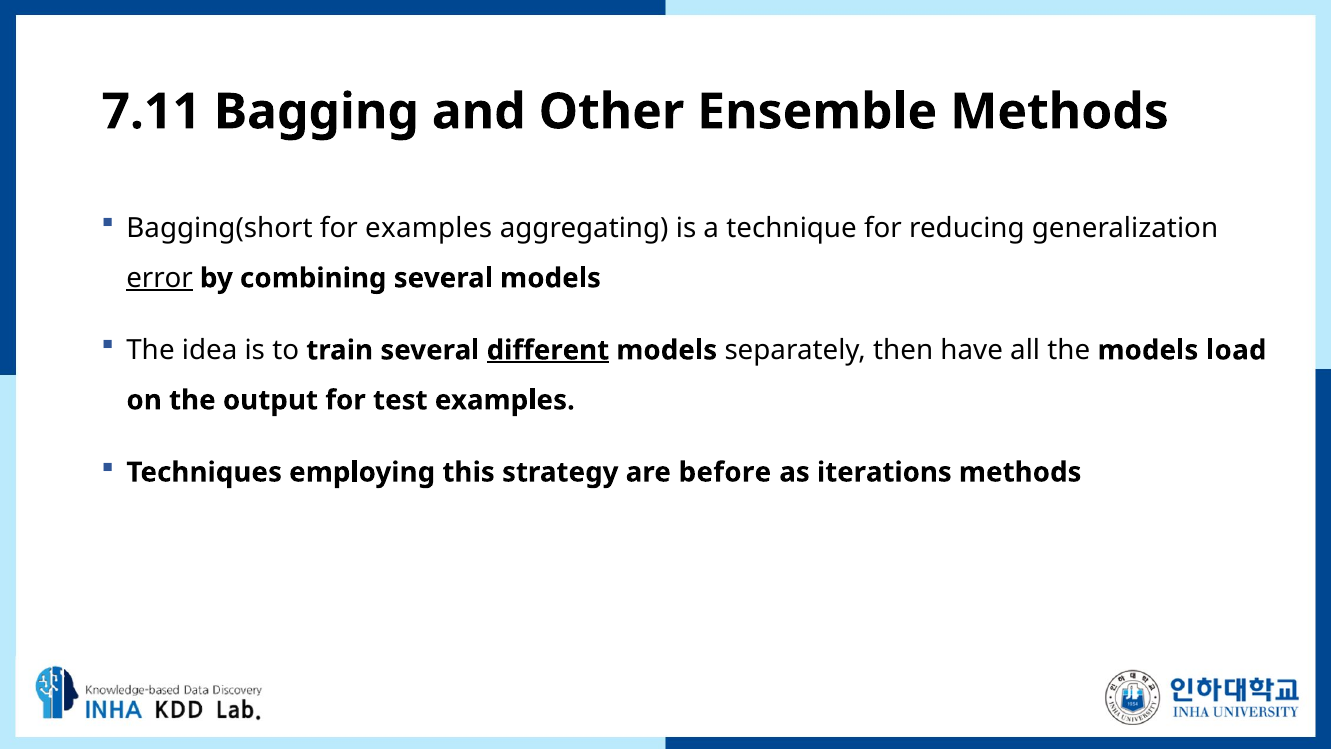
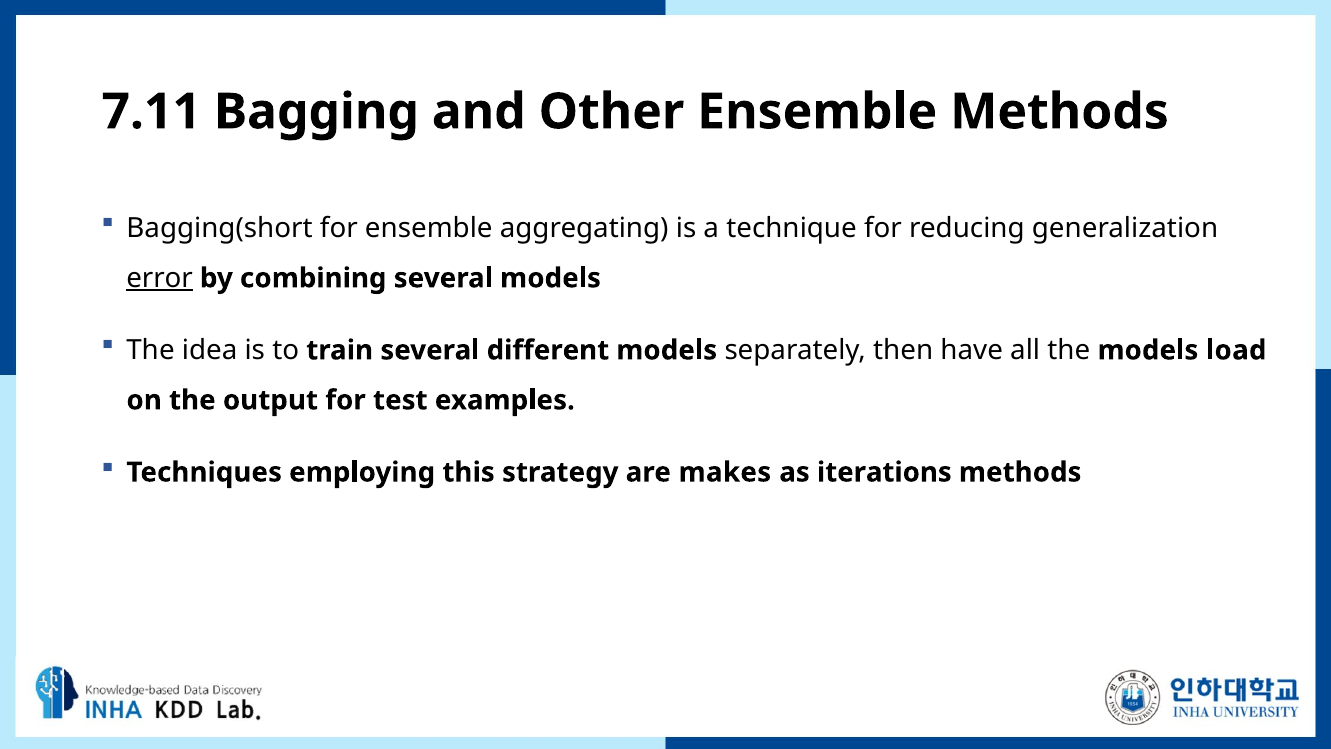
for examples: examples -> ensemble (429, 228)
diﬀerent underline: present -> none (548, 350)
before: before -> makes (725, 472)
